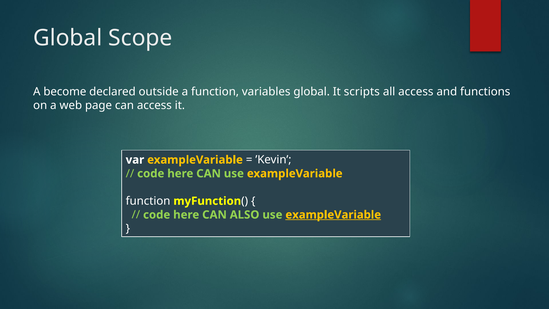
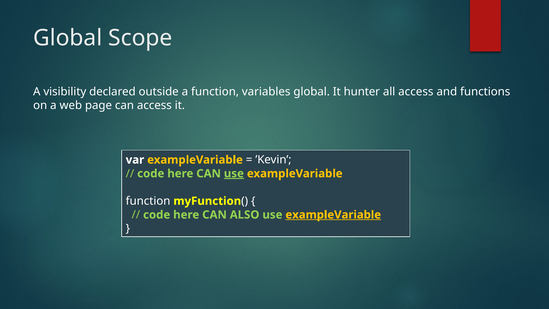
become: become -> visibility (65, 92)
scripts: scripts -> hunter (362, 92)
use underline: none -> present (234, 173)
